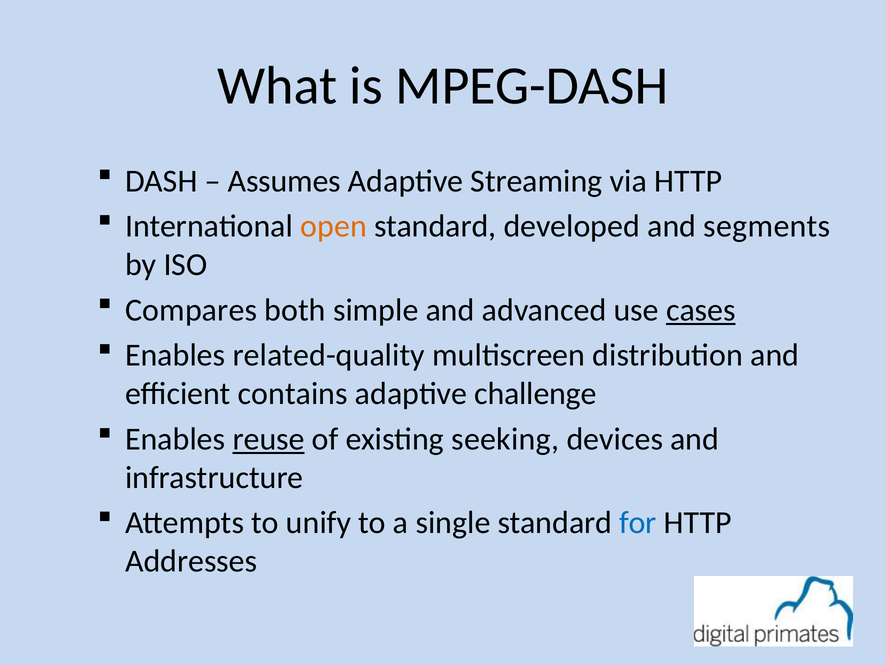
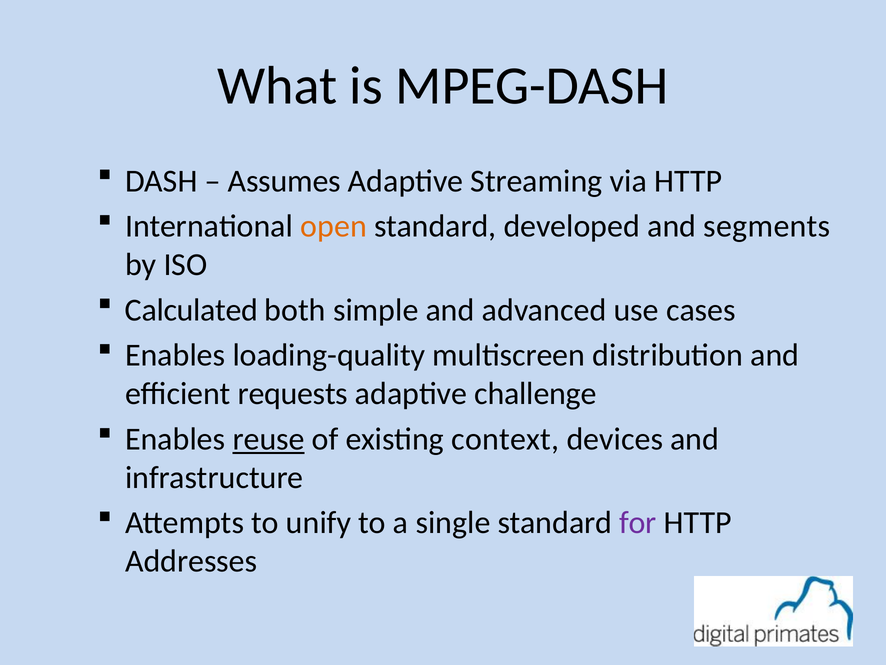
Compares: Compares -> Calculated (191, 310)
cases underline: present -> none (701, 310)
related-quality: related-quality -> loading-quality (329, 355)
contains: contains -> requests (293, 393)
seeking: seeking -> context (505, 439)
for colour: blue -> purple (638, 522)
